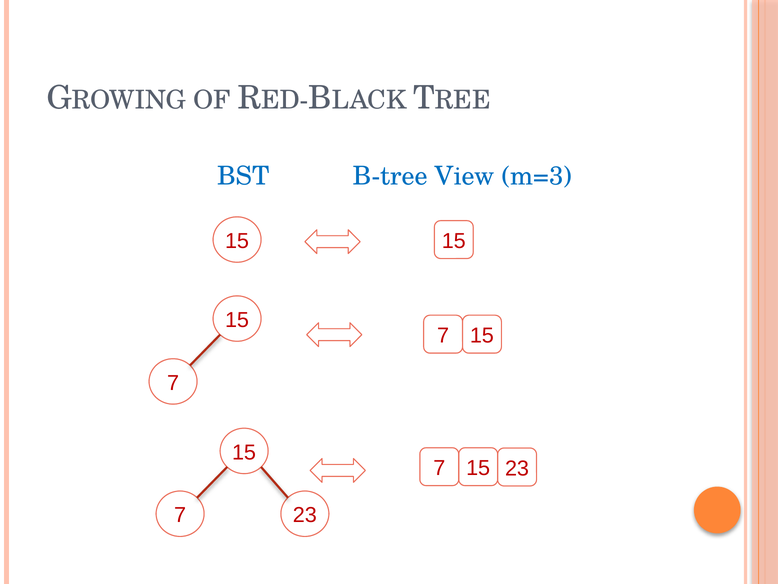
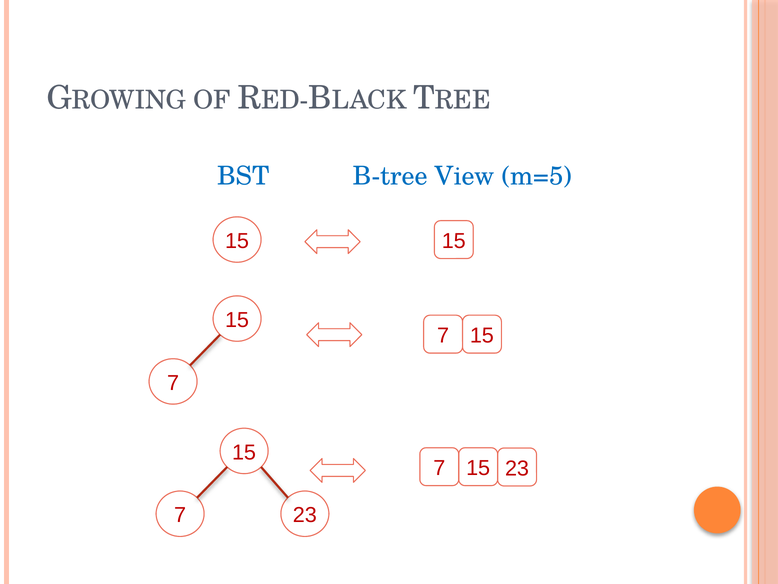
m=3: m=3 -> m=5 (537, 176)
